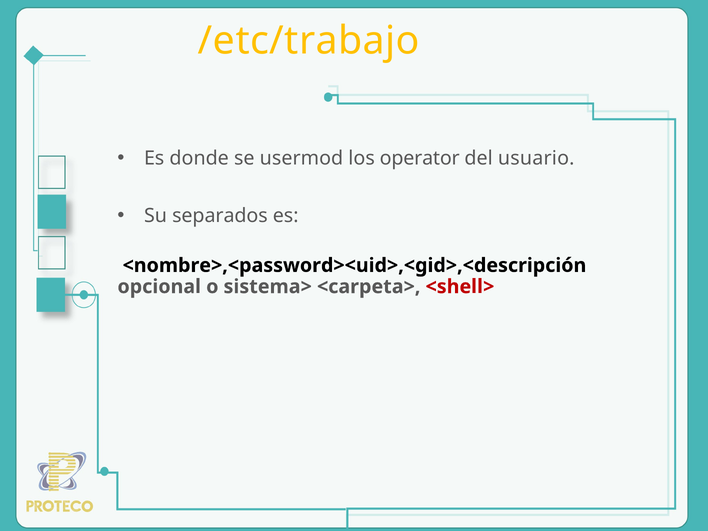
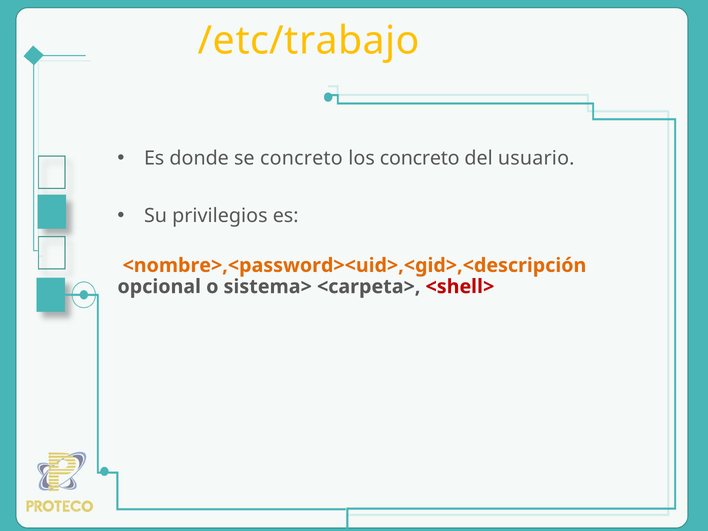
se usermod: usermod -> concreto (301, 158)
los operator: operator -> concreto (420, 158)
separados: separados -> privilegios (220, 216)
<nombre>,<password><uid>,<gid>,<descripción colour: black -> orange (354, 265)
